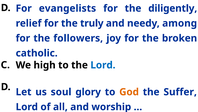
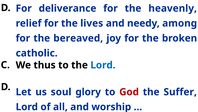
evangelists: evangelists -> deliverance (68, 8)
diligently: diligently -> heavenly (173, 8)
truly: truly -> lives (92, 23)
followers: followers -> bereaved (78, 38)
high: high -> thus (45, 65)
God colour: orange -> red (129, 91)
